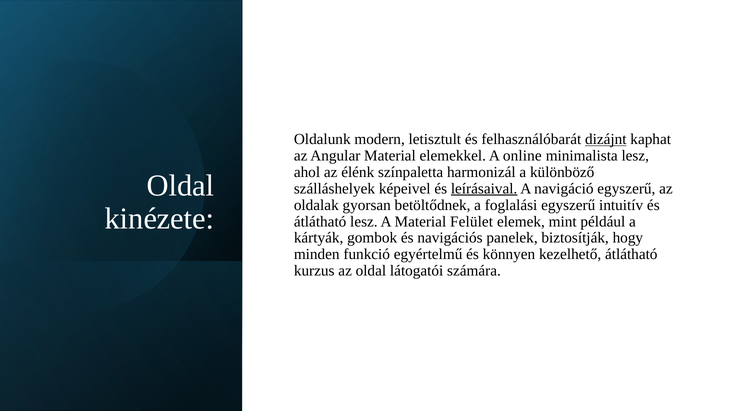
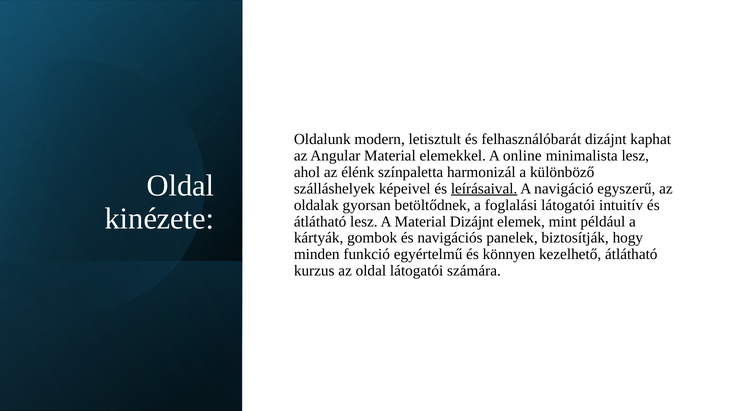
dizájnt underline: present -> none (606, 139)
foglalási egyszerű: egyszerű -> látogatói (568, 205)
Material Felület: Felület -> Dizájnt (472, 222)
